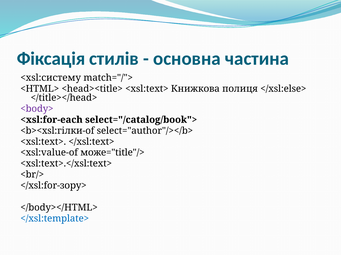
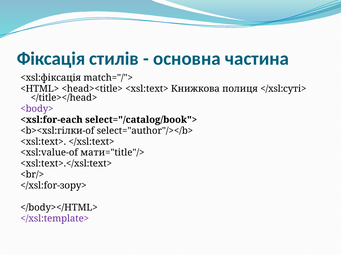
<xsl:систему: <xsl:систему -> <xsl:фіксація (51, 78)
</xsl:else>: </xsl:else> -> </xsl:суті> (283, 89)
може="title"/>: може="title"/> -> мати="title"/> (112, 153)
</xsl:template> colour: blue -> purple (55, 219)
